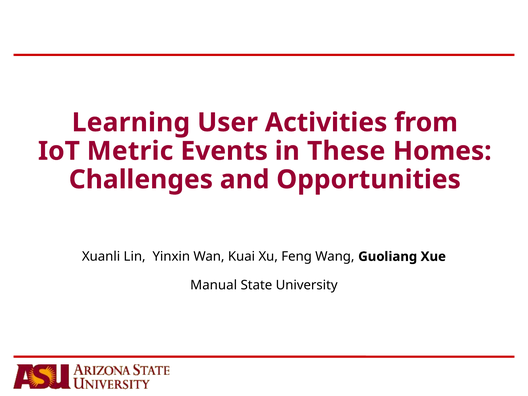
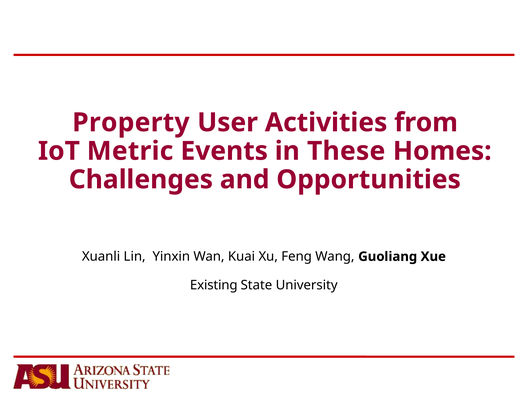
Learning: Learning -> Property (131, 123)
Manual: Manual -> Existing (214, 285)
